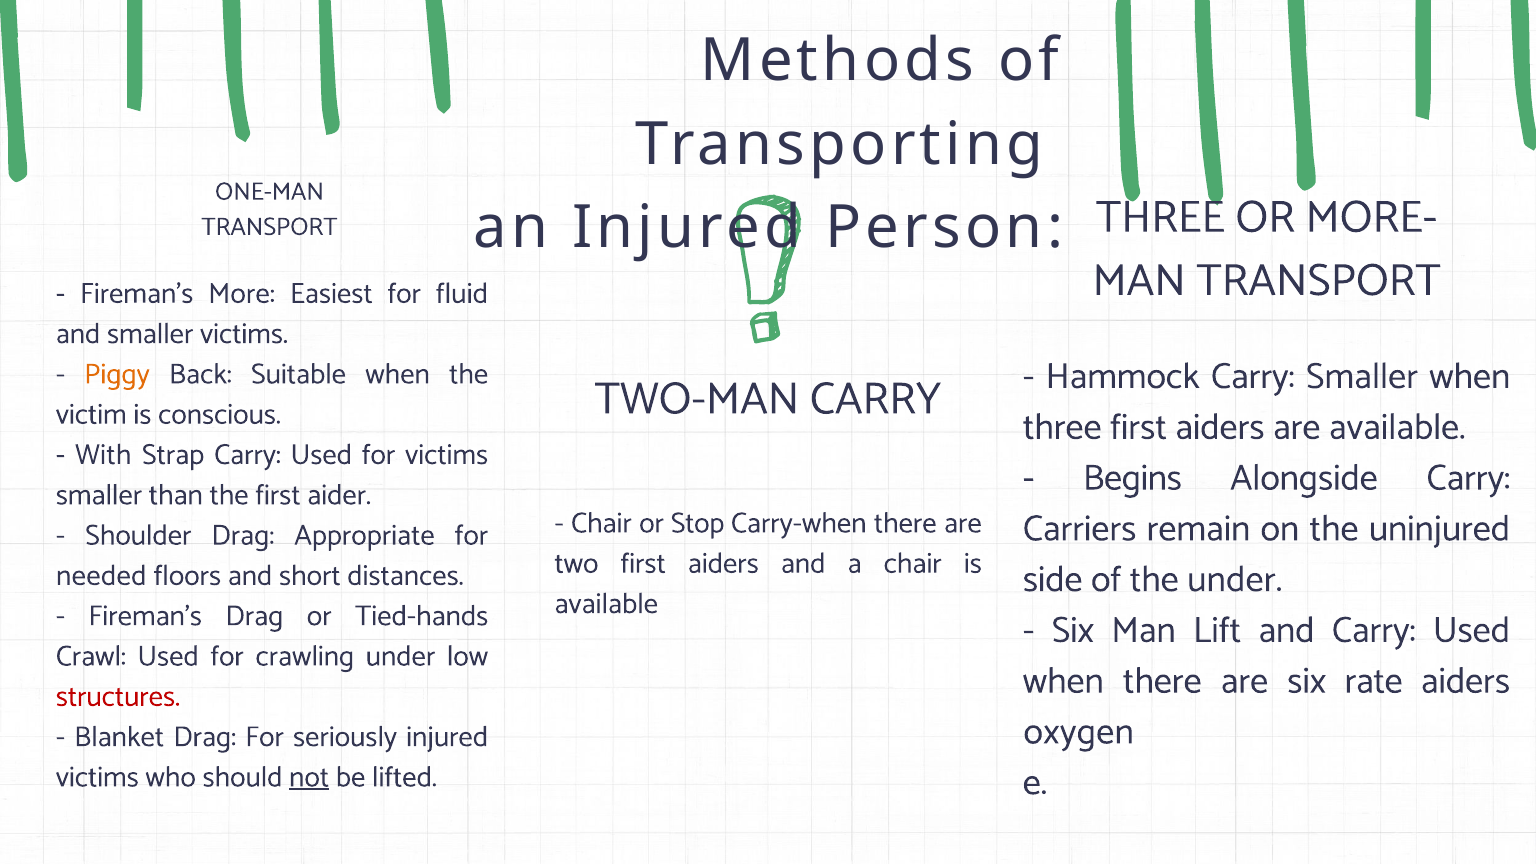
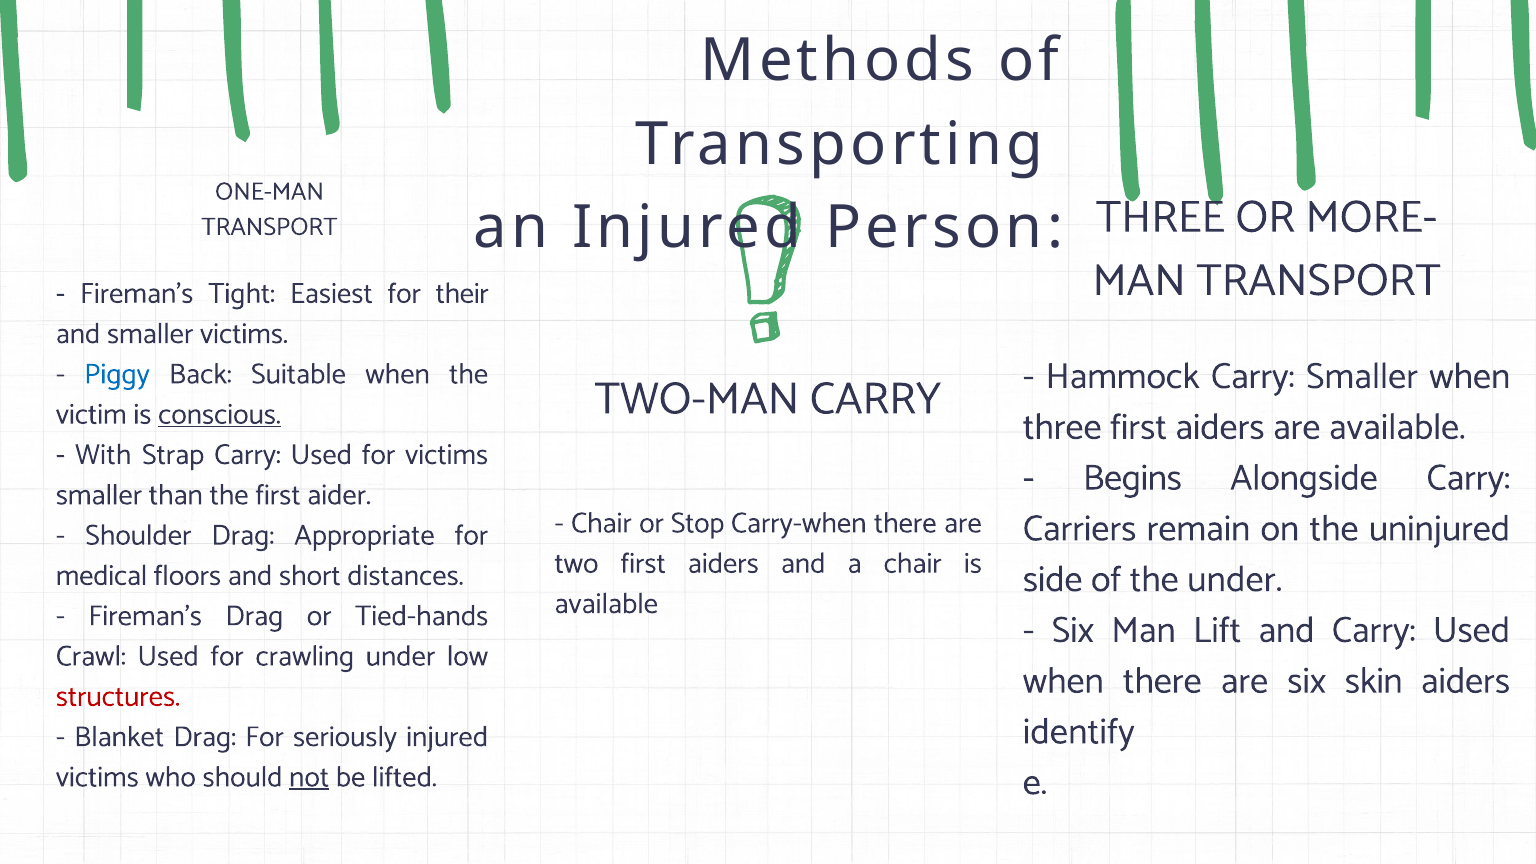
More: More -> Tight (242, 293)
fluid: fluid -> their (462, 293)
Piggy colour: orange -> blue (117, 374)
conscious underline: none -> present (219, 414)
needed: needed -> medical (102, 575)
rate: rate -> skin (1374, 681)
oxygen: oxygen -> identify (1079, 731)
